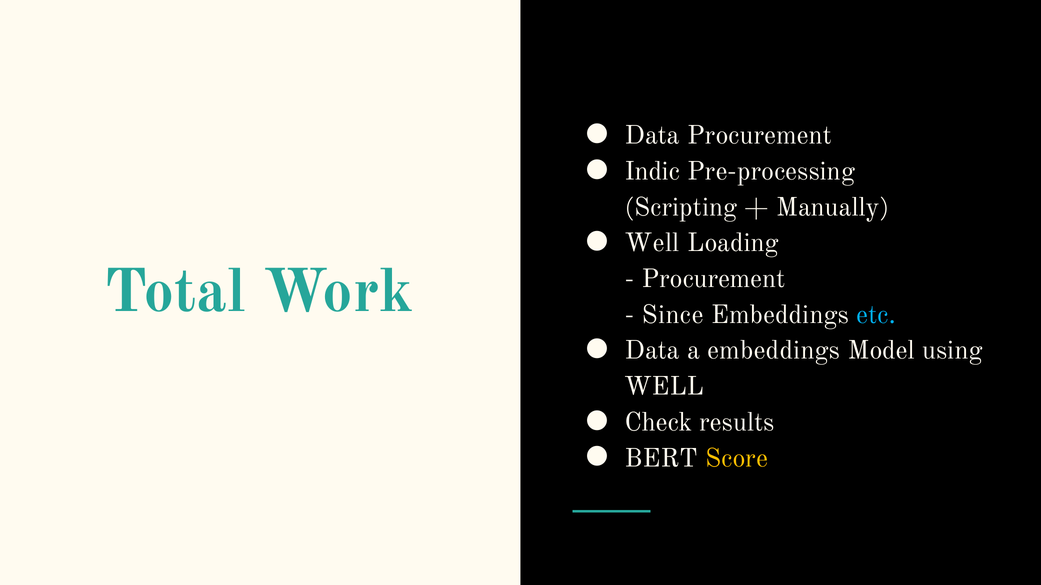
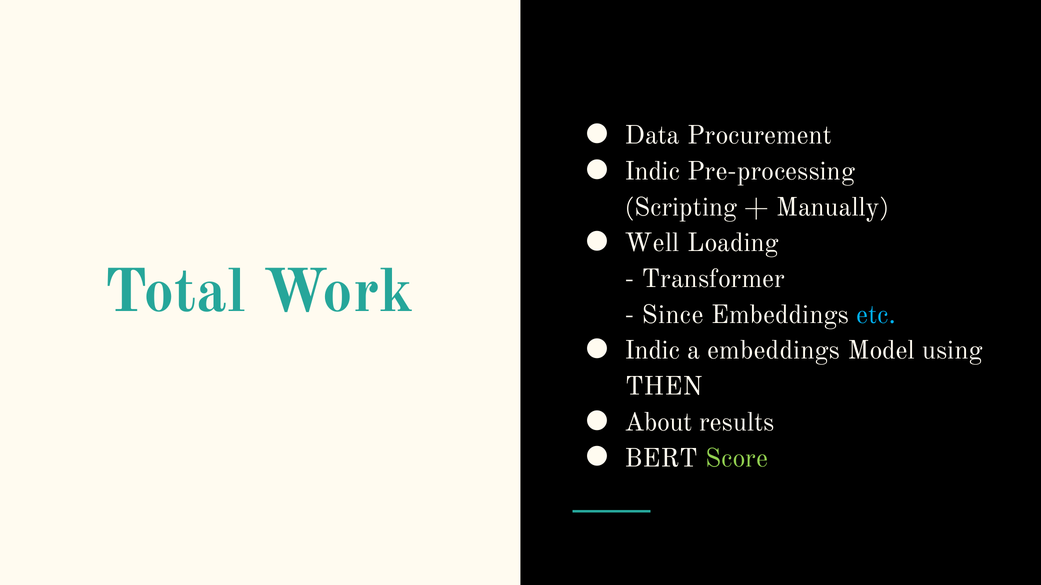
Procurement: Procurement -> Transformer (713, 279)
Data: Data -> Indic (652, 351)
WELL: WELL -> THEN (664, 387)
Check: Check -> About (659, 423)
Score colour: yellow -> light green (737, 458)
